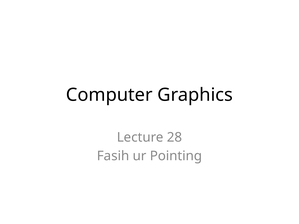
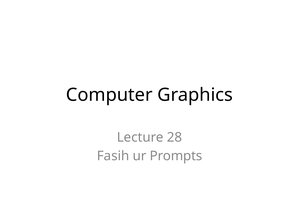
Pointing: Pointing -> Prompts (176, 156)
